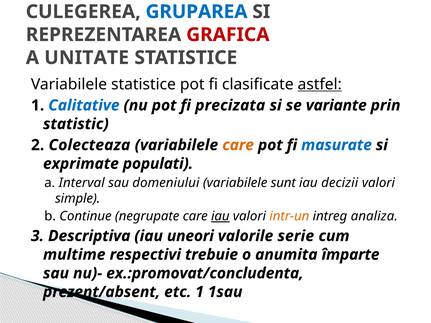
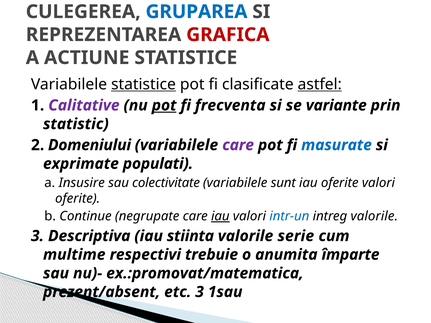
UNITATE: UNITATE -> ACTIUNE (87, 58)
statistice underline: none -> present (144, 84)
Calitative colour: blue -> purple (84, 105)
pot underline: none -> present (164, 105)
precizata: precizata -> frecventa (230, 105)
Colecteaza: Colecteaza -> Domeniului (90, 145)
care colour: orange -> purple (238, 145)
Interval: Interval -> Insusire (82, 183)
domeniului: domeniului -> colectivitate (166, 183)
iau decizii: decizii -> oferite (340, 183)
simple: simple -> oferite (78, 199)
intr-un colour: orange -> blue (289, 216)
intreg analiza: analiza -> valorile (374, 216)
uneori: uneori -> stiinta (190, 236)
ex.:promovat/concludenta: ex.:promovat/concludenta -> ex.:promovat/matematica (205, 273)
etc 1: 1 -> 3 (200, 292)
